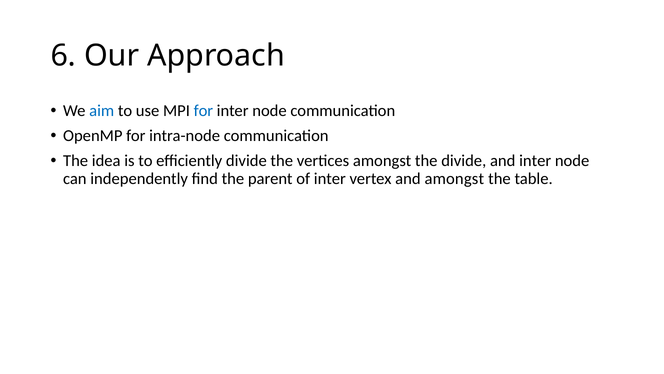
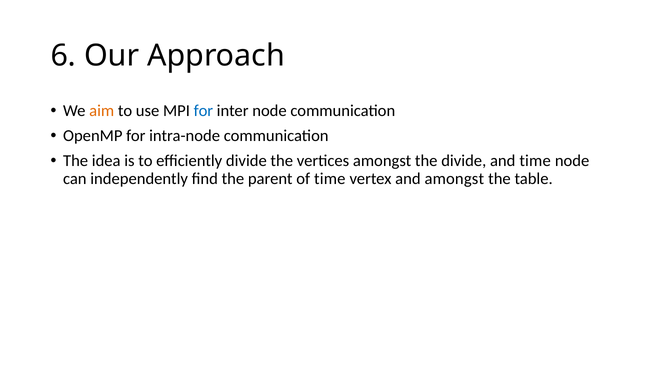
aim colour: blue -> orange (102, 111)
and inter: inter -> time (535, 160)
of inter: inter -> time (330, 178)
